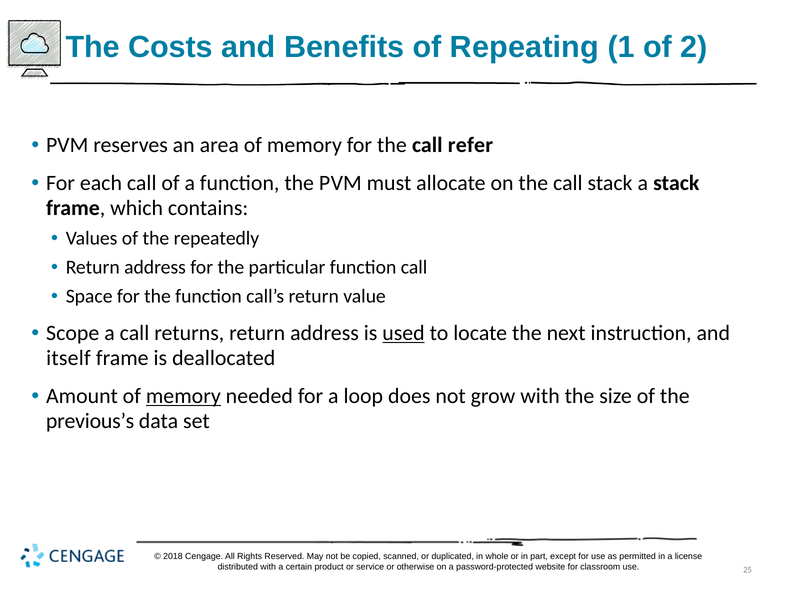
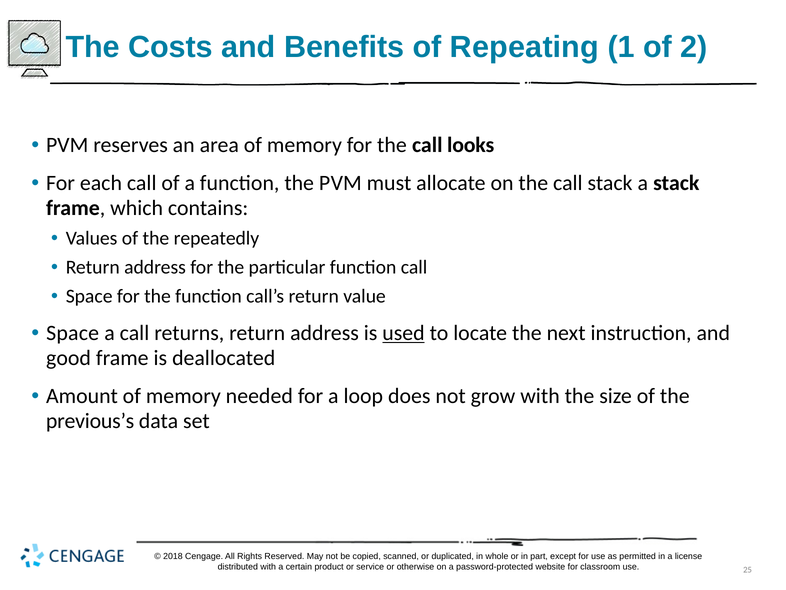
refer: refer -> looks (471, 145)
Scope: Scope -> Space (73, 333)
itself: itself -> good (69, 358)
memory underline: present -> none (183, 396)
